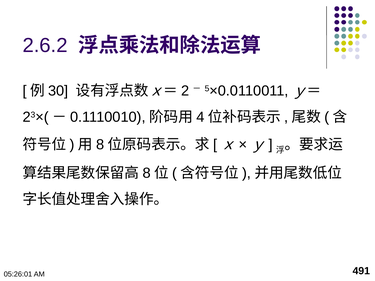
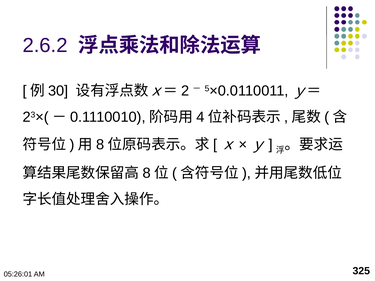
491: 491 -> 325 (361, 271)
